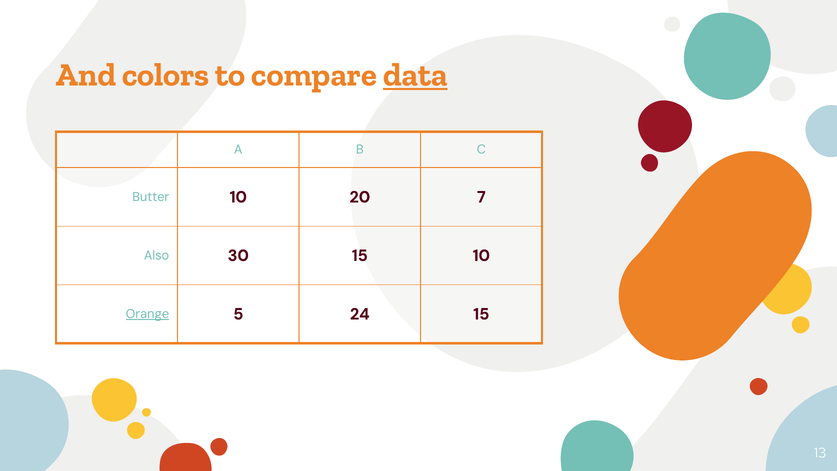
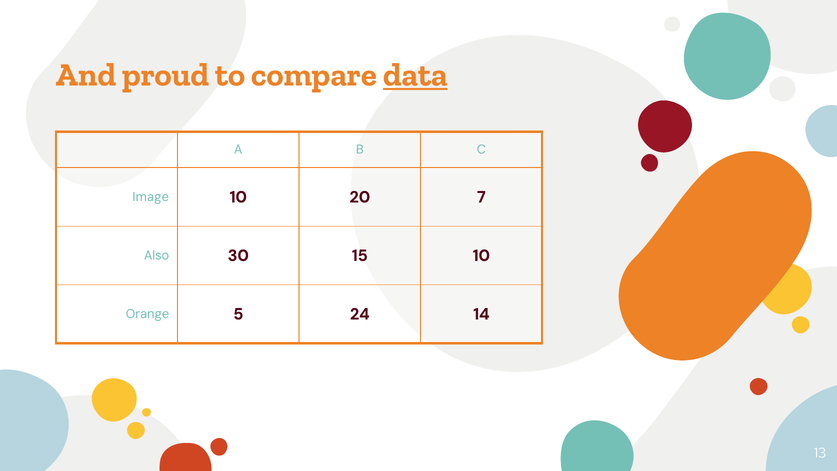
colors: colors -> proud (166, 75)
Butter: Butter -> Image (151, 197)
Orange underline: present -> none (147, 314)
24 15: 15 -> 14 (481, 314)
